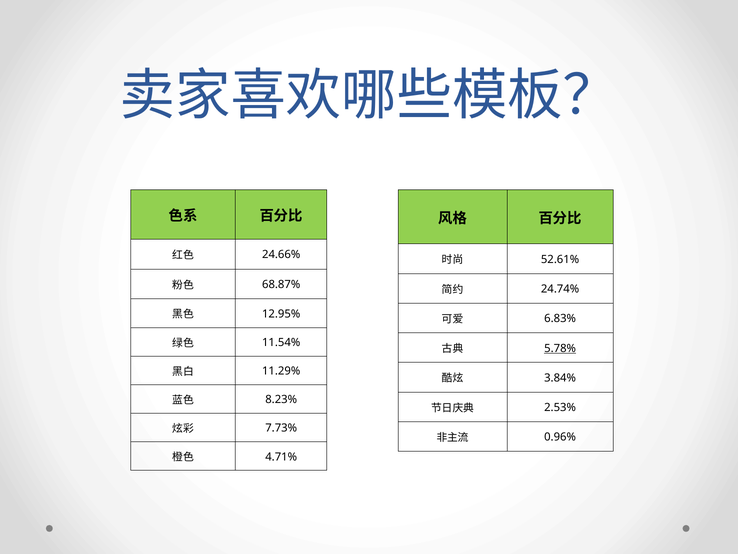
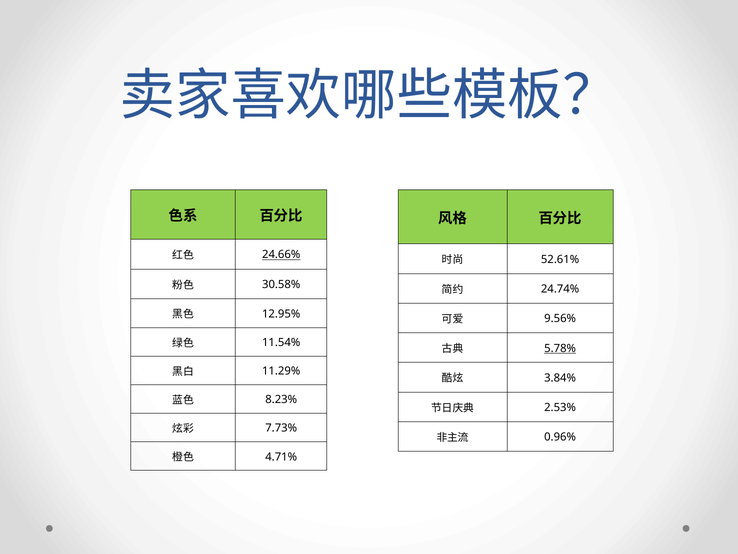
24.66% underline: none -> present (281, 255)
68.87%: 68.87% -> 30.58% (281, 284)
6.83%: 6.83% -> 9.56% (560, 318)
